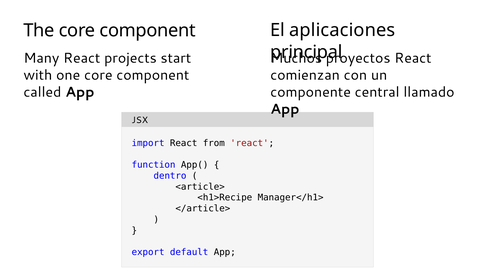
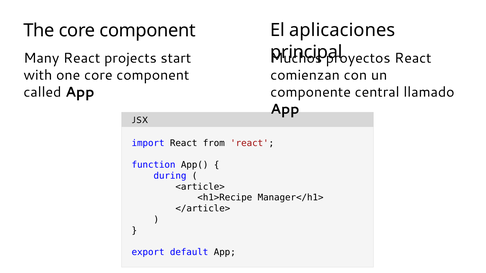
dentro: dentro -> during (170, 176)
